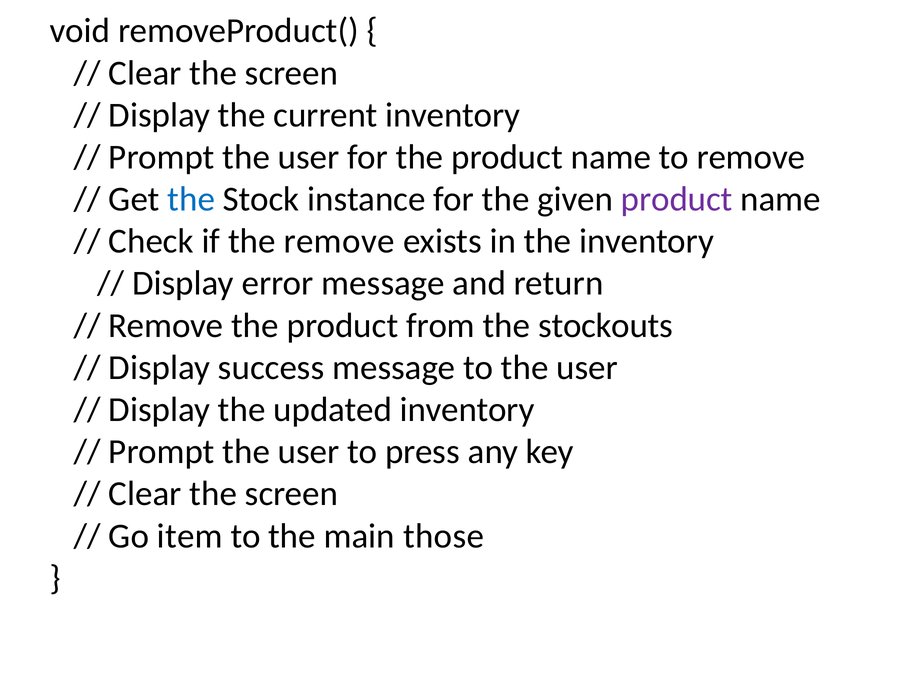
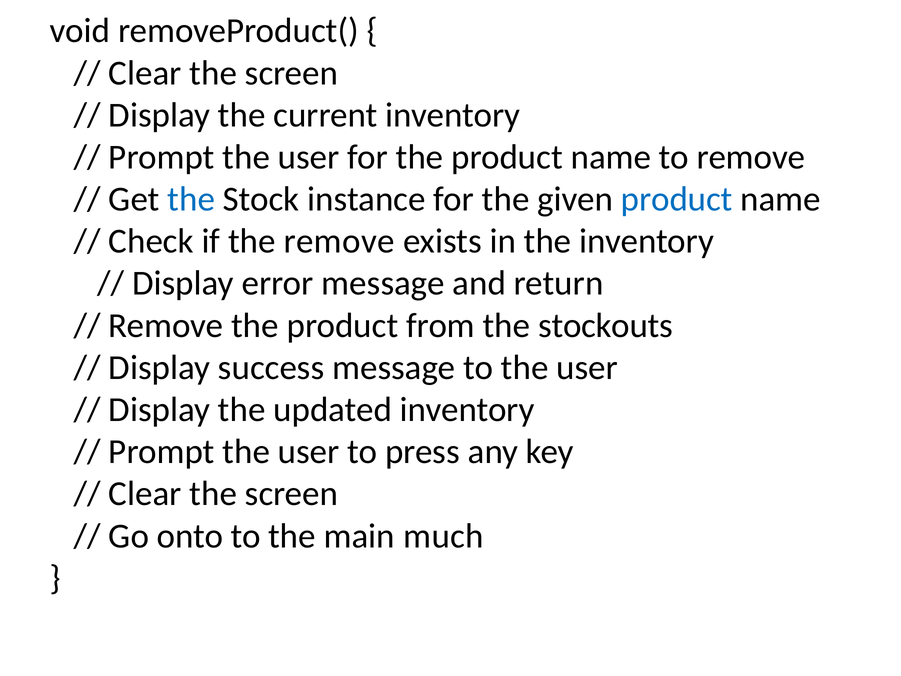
product colour: purple -> blue (677, 199)
item: item -> onto (190, 536)
those: those -> much (444, 536)
